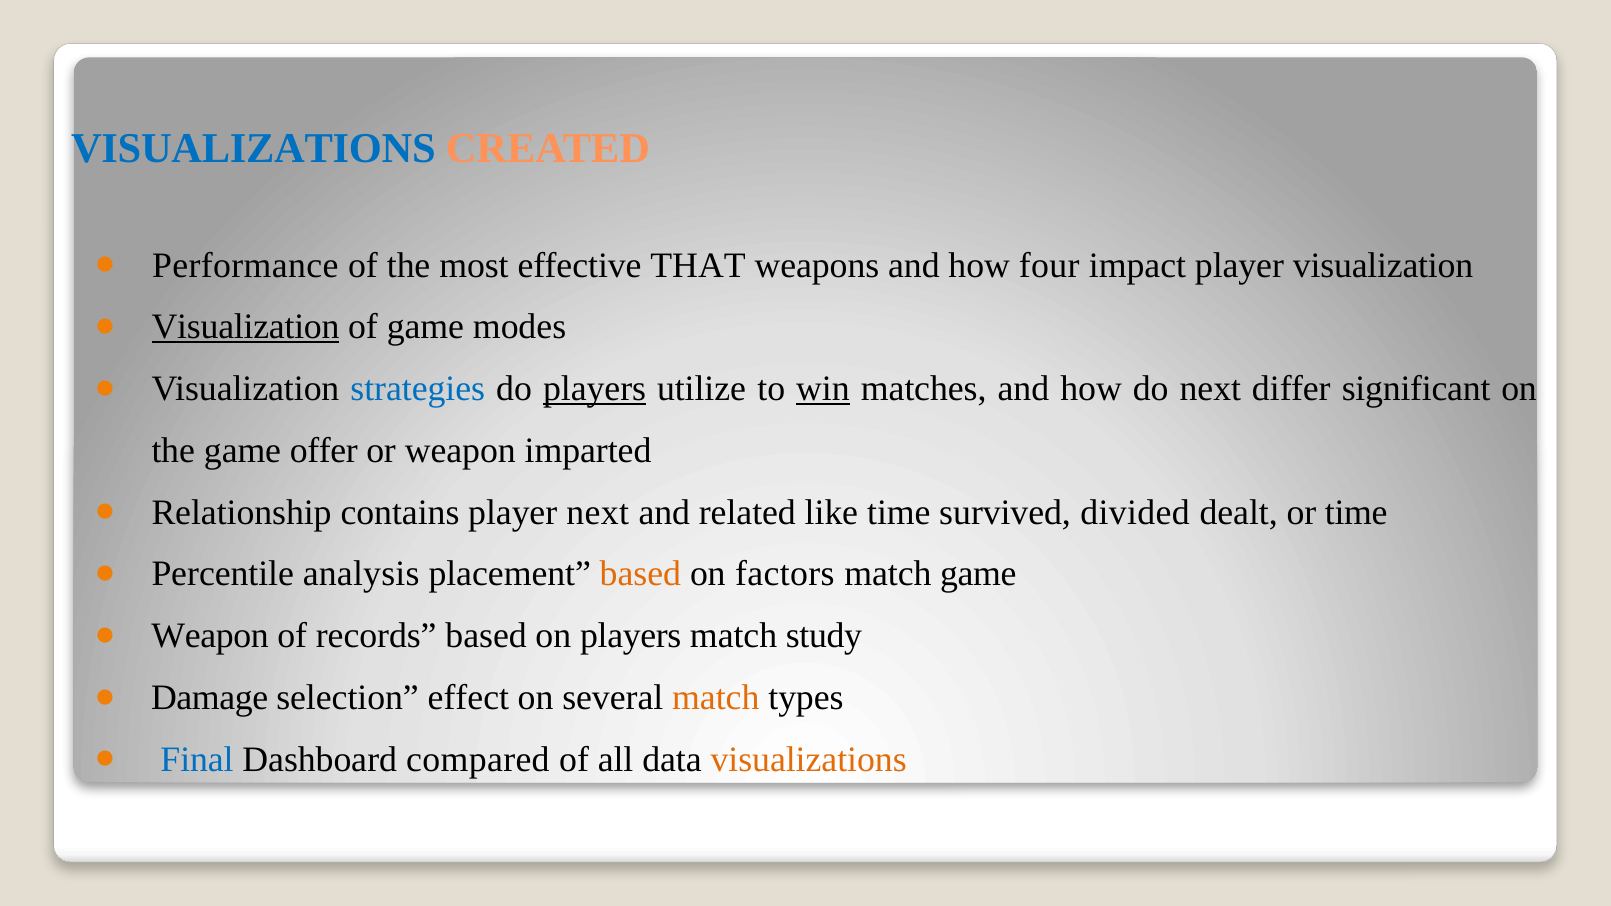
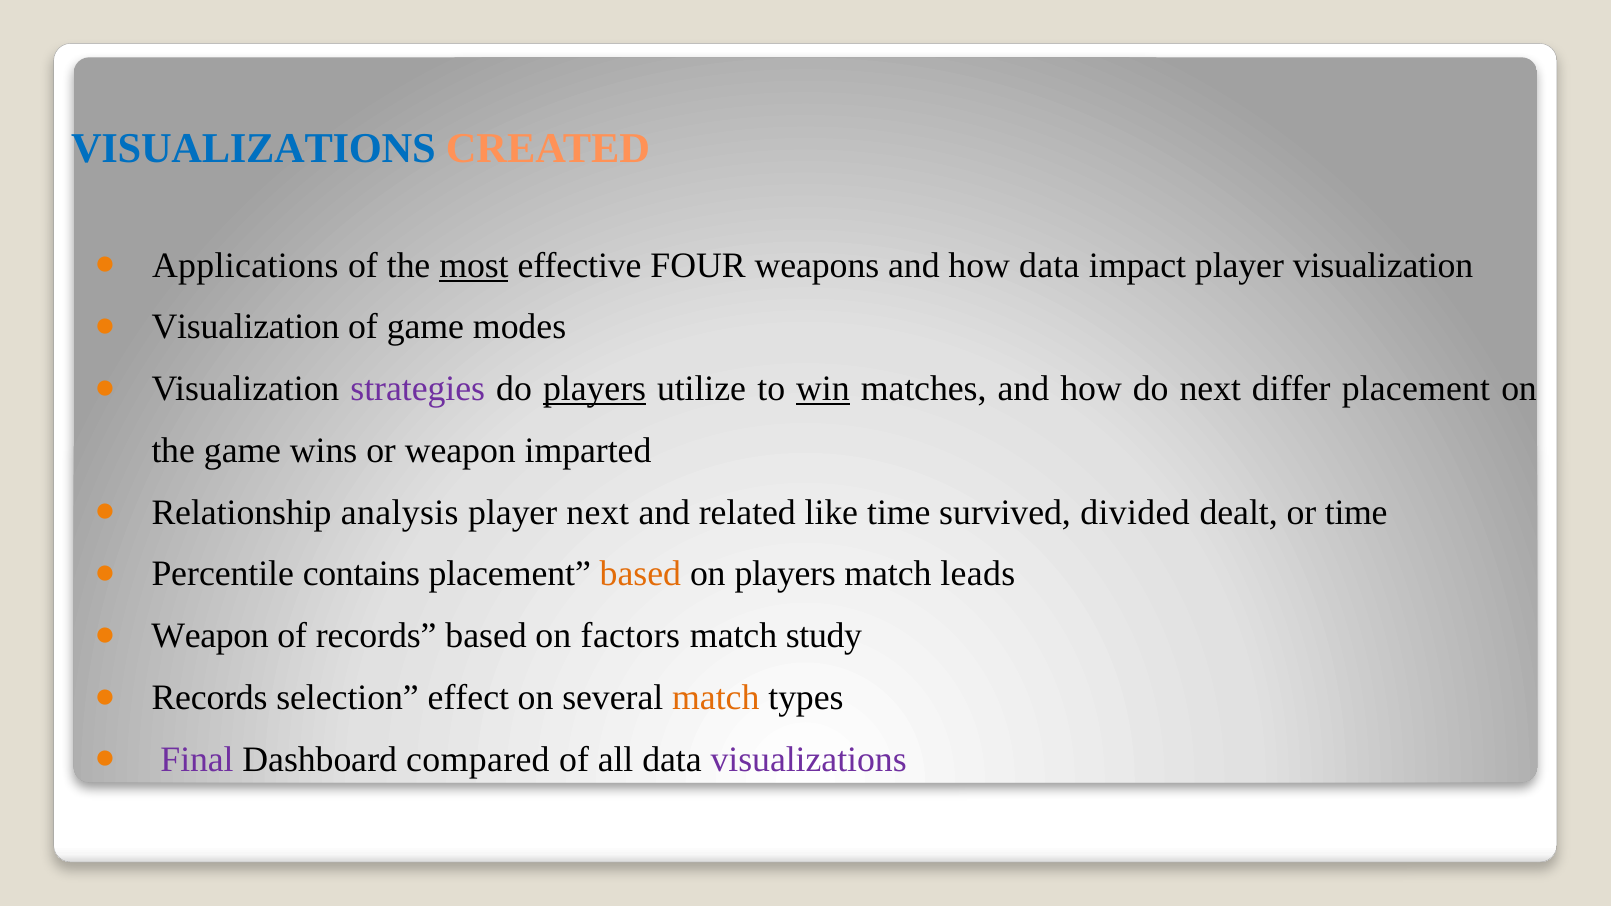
Performance: Performance -> Applications (245, 265)
most underline: none -> present (474, 265)
THAT: THAT -> FOUR (698, 265)
how four: four -> data (1049, 265)
Visualization underline: present -> none (246, 327)
strategies colour: blue -> purple (418, 389)
differ significant: significant -> placement (1416, 389)
offer: offer -> wins (324, 451)
contains: contains -> analysis (400, 512)
analysis: analysis -> contains (361, 574)
on factors: factors -> players (785, 574)
match game: game -> leads (978, 574)
on players: players -> factors (630, 636)
Damage: Damage -> Records (210, 698)
Final colour: blue -> purple (197, 760)
visualizations colour: orange -> purple (809, 760)
